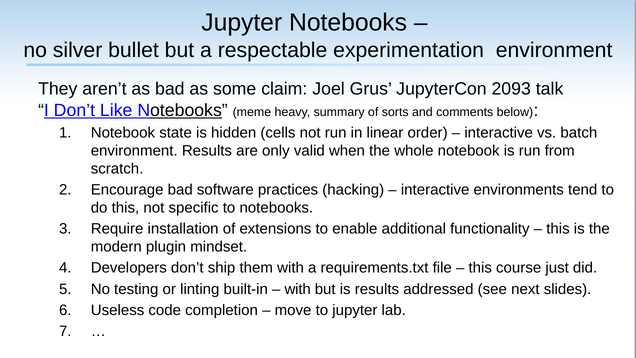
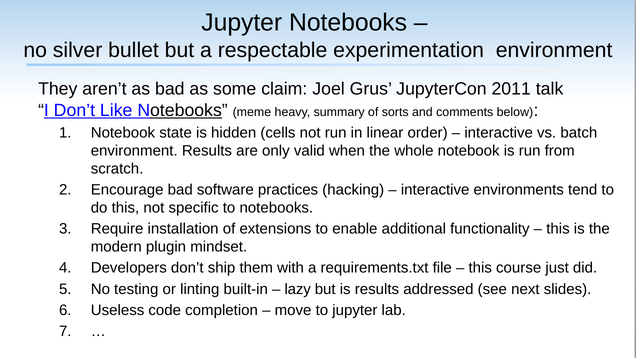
2093: 2093 -> 2011 (511, 89)
with: with -> lazy (298, 289)
